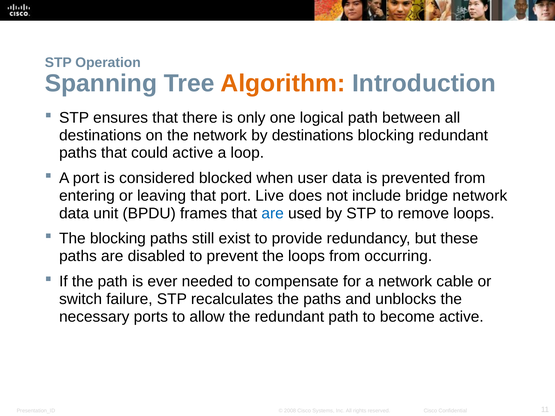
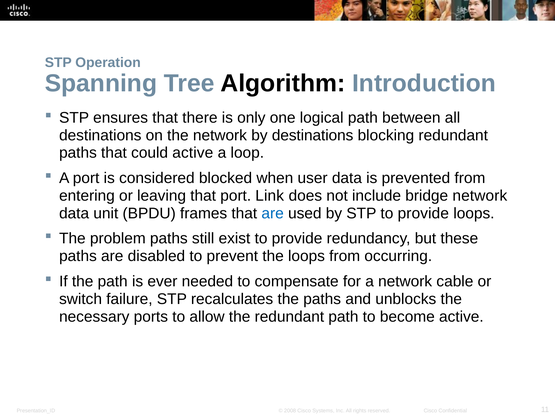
Algorithm colour: orange -> black (283, 83)
Live: Live -> Link (270, 196)
STP to remove: remove -> provide (423, 213)
The blocking: blocking -> problem (118, 239)
